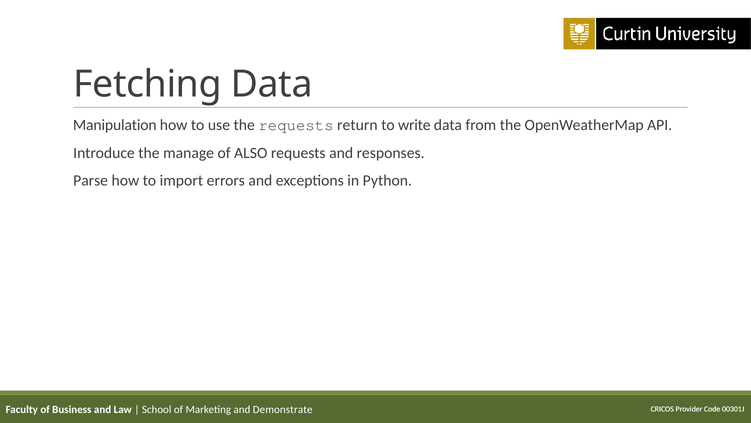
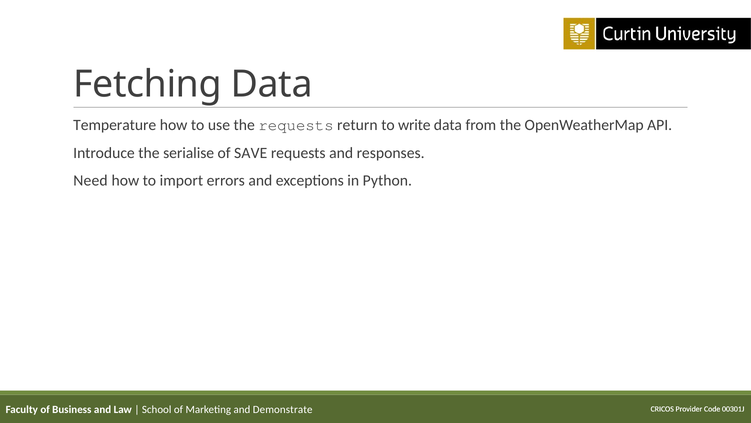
Manipulation: Manipulation -> Temperature (115, 125)
manage: manage -> serialise (189, 153)
ALSO: ALSO -> SAVE (251, 153)
Parse: Parse -> Need (91, 181)
